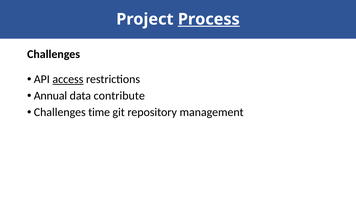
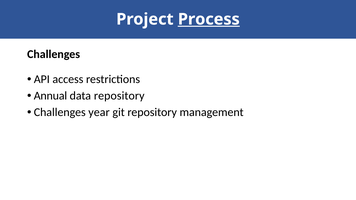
access underline: present -> none (68, 79)
data contribute: contribute -> repository (119, 96)
time: time -> year (99, 112)
